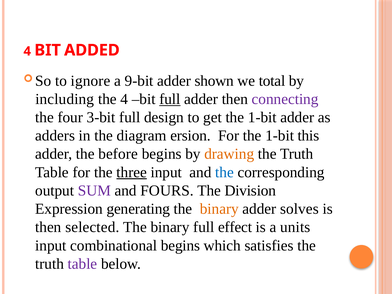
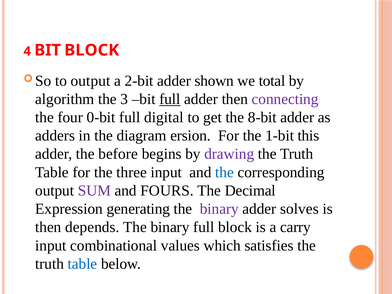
BIT ADDED: ADDED -> BLOCK (92, 50)
to ignore: ignore -> output (90, 81)
9-bit: 9-bit -> 2-bit (139, 81)
including: including -> algorithm (65, 99)
the 4: 4 -> 3 (124, 99)
3-bit: 3-bit -> 0-bit (101, 117)
design: design -> digital (164, 117)
get the 1-bit: 1-bit -> 8-bit (262, 117)
drawing colour: orange -> purple (229, 154)
three underline: present -> none (132, 172)
Division: Division -> Decimal (250, 191)
binary colour: orange -> purple (219, 209)
selected: selected -> depends (92, 227)
full effect: effect -> block (235, 227)
units: units -> carry (295, 227)
combinational begins: begins -> values (180, 245)
table colour: purple -> blue (82, 264)
